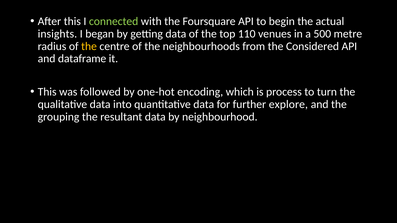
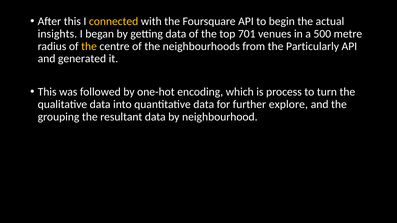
connected colour: light green -> yellow (114, 21)
110: 110 -> 701 (247, 34)
Considered: Considered -> Particularly (313, 46)
dataframe: dataframe -> generated (82, 59)
